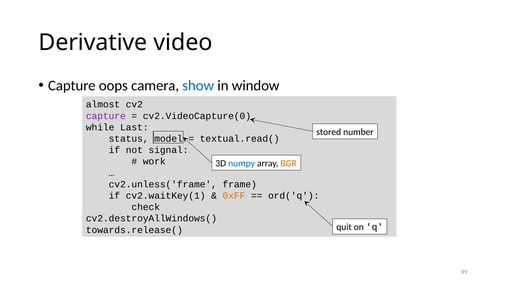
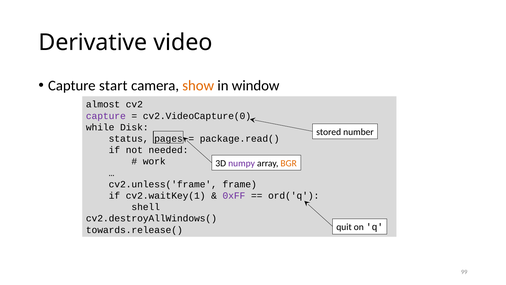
oops: oops -> start (113, 86)
show colour: blue -> orange (198, 86)
Last: Last -> Disk (134, 127)
model: model -> pages (168, 139)
textual.read(: textual.read( -> package.read( (240, 139)
signal: signal -> needed (168, 150)
numpy colour: blue -> purple (242, 163)
0xFF colour: orange -> purple (234, 195)
check: check -> shell (146, 207)
